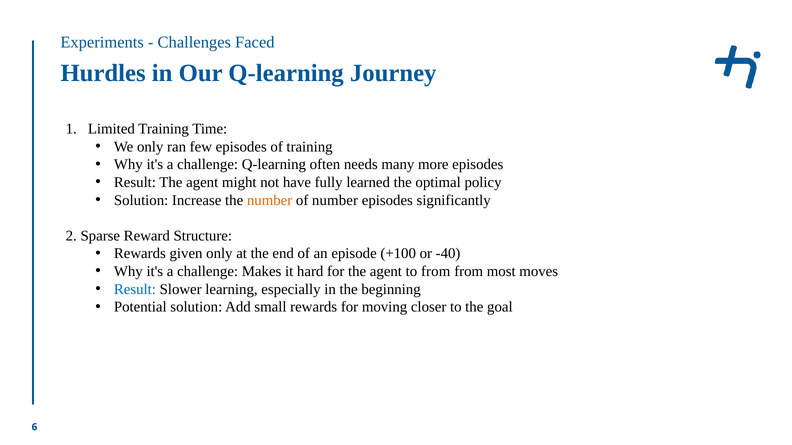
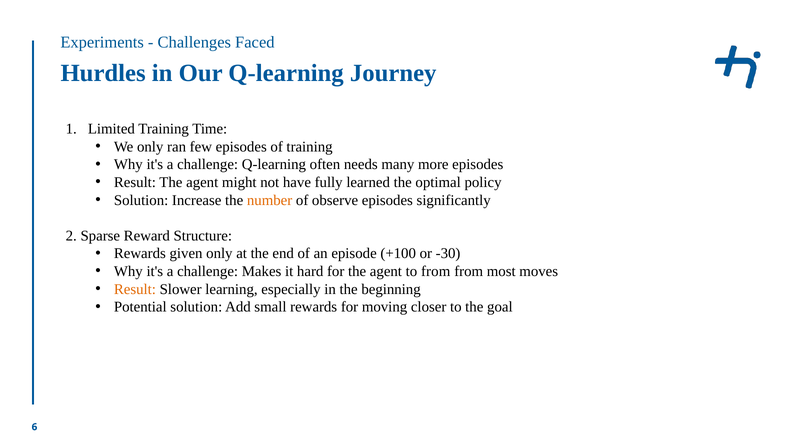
of number: number -> observe (335, 200)
-40: -40 -> -30 (448, 254)
Result colour: blue -> orange (135, 289)
